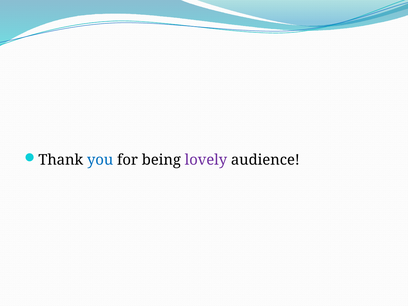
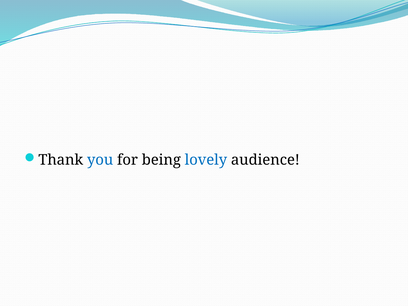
lovely colour: purple -> blue (206, 160)
